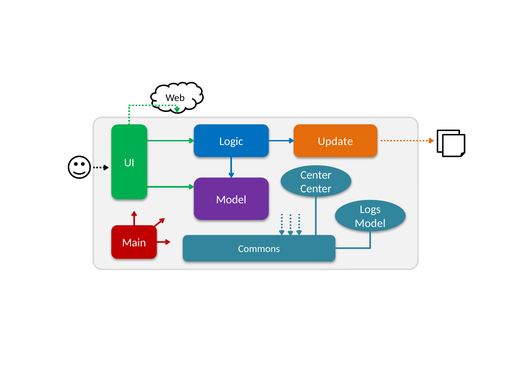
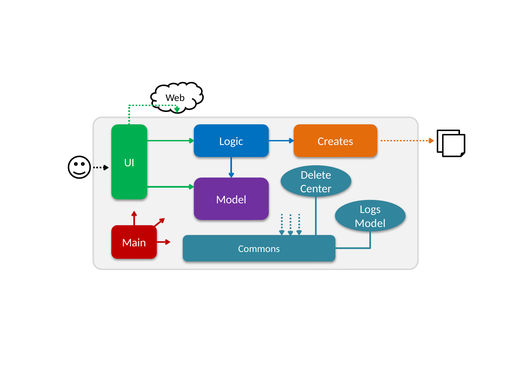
Update: Update -> Creates (335, 141)
Center: Center -> Delete (316, 175)
